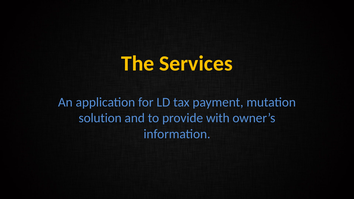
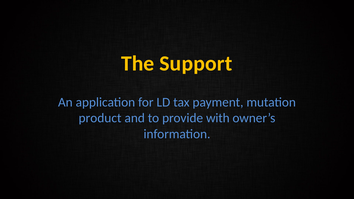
Services: Services -> Support (196, 63)
solution: solution -> product (100, 118)
